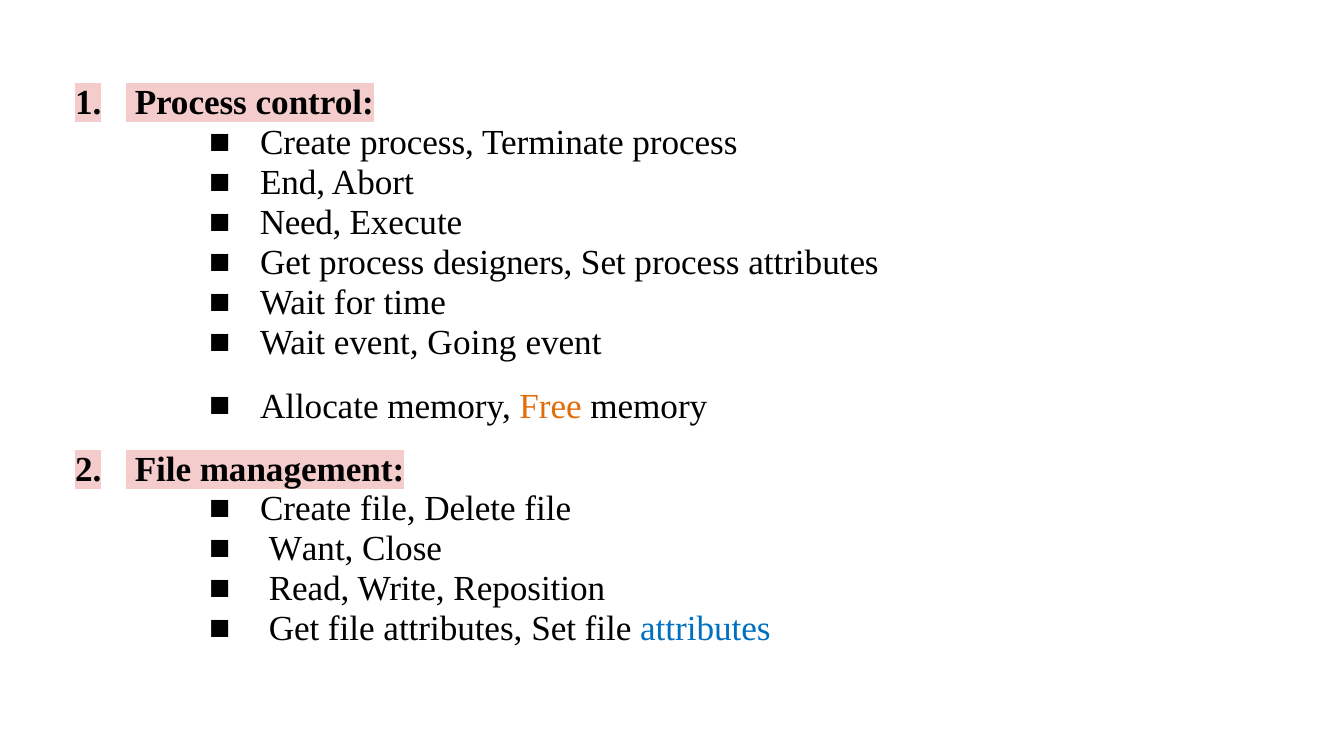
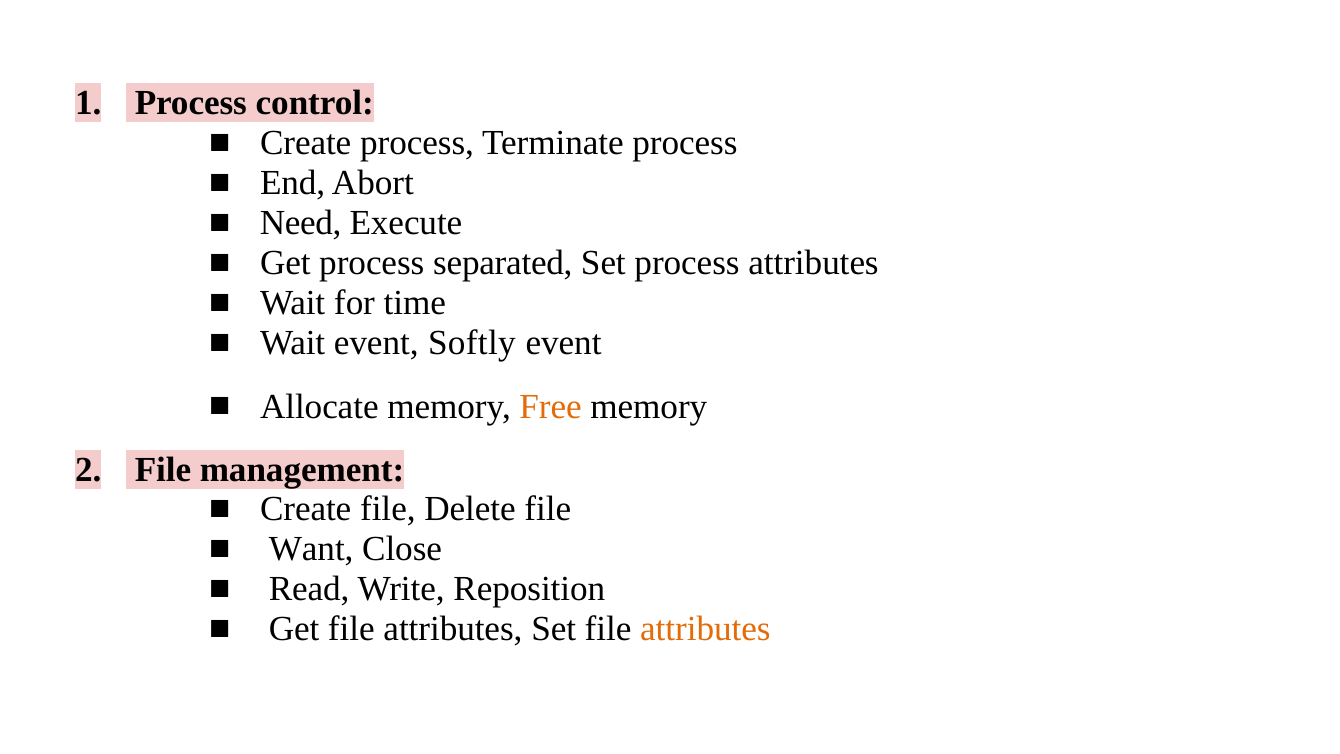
designers: designers -> separated (503, 263)
Going: Going -> Softly (472, 343)
attributes colour: blue -> orange (705, 629)
